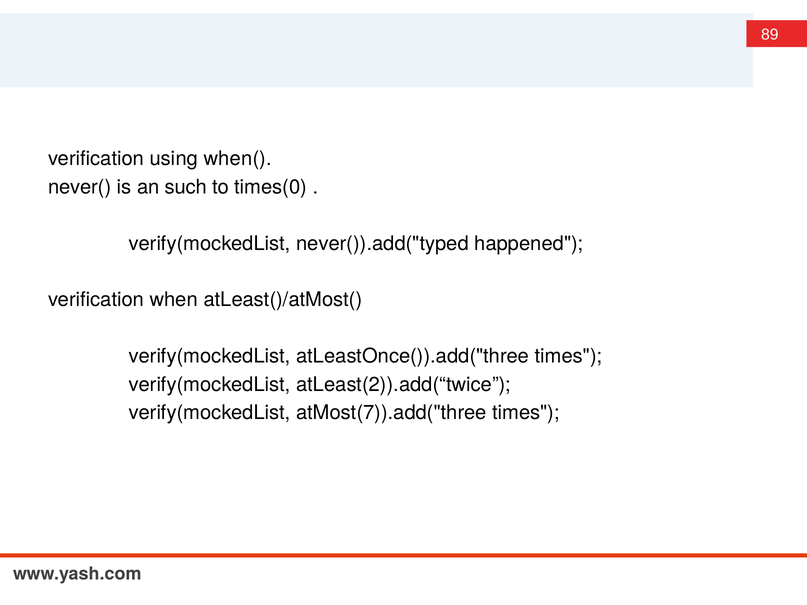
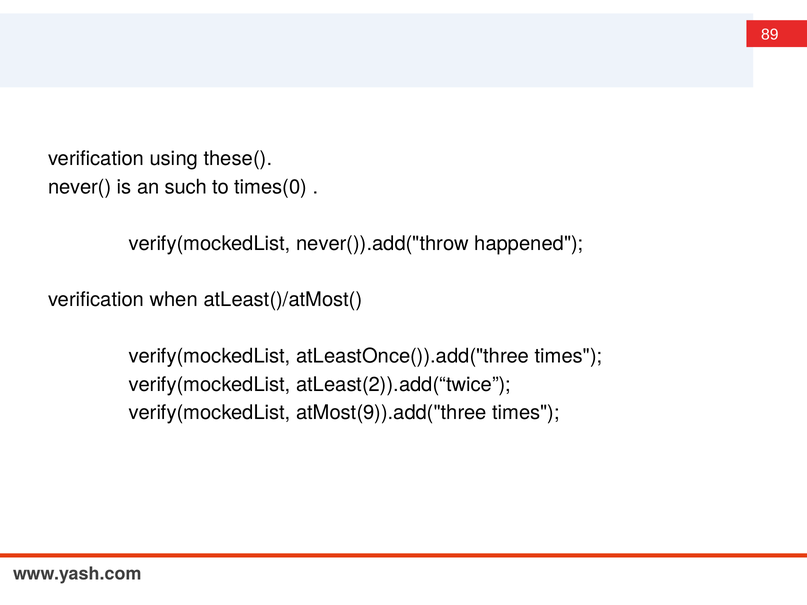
when(: when( -> these( (238, 159)
never()).add("typed: never()).add("typed -> never()).add("throw (382, 243)
atMost(7)).add("three: atMost(7)).add("three -> atMost(9)).add("three (391, 413)
